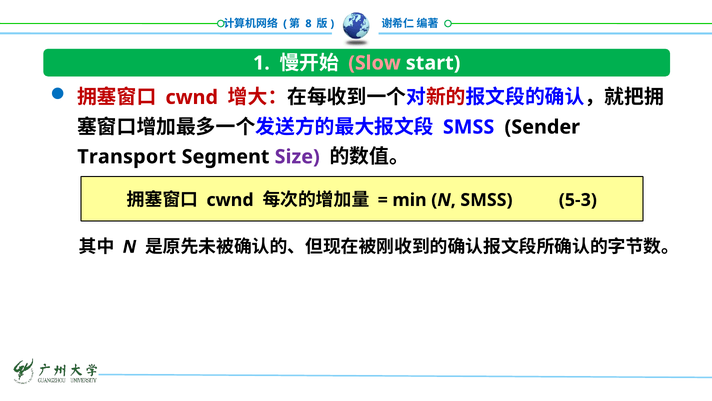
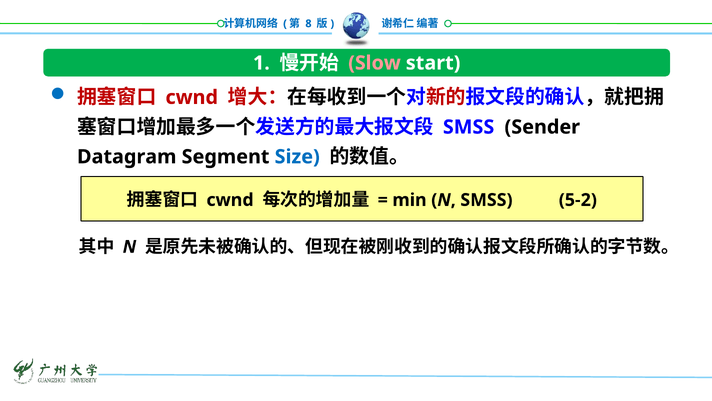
Transport: Transport -> Datagram (127, 157)
Size colour: purple -> blue (297, 157)
5-3: 5-3 -> 5-2 (578, 200)
